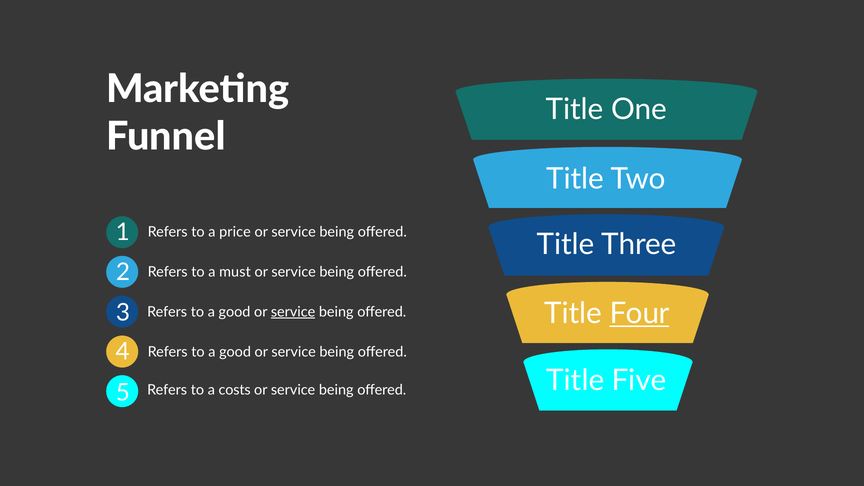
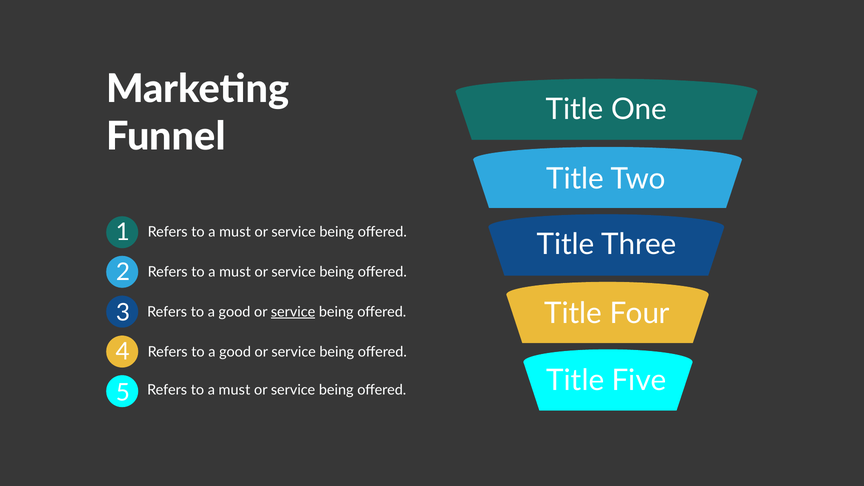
price: price -> must (235, 232)
Four underline: present -> none (640, 314)
costs: costs -> must (234, 390)
